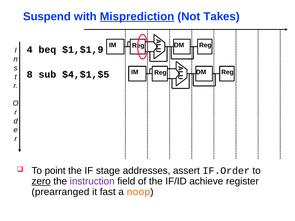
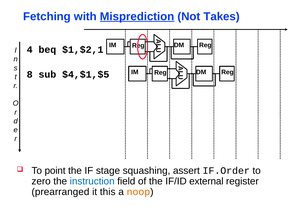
Suspend: Suspend -> Fetching (47, 16)
$1,$1,9: $1,$1,9 -> $1,$2,1 (83, 50)
addresses: addresses -> squashing (147, 171)
zero underline: present -> none (41, 181)
instruction colour: purple -> blue (92, 181)
achieve: achieve -> external (206, 181)
fast: fast -> this (108, 192)
